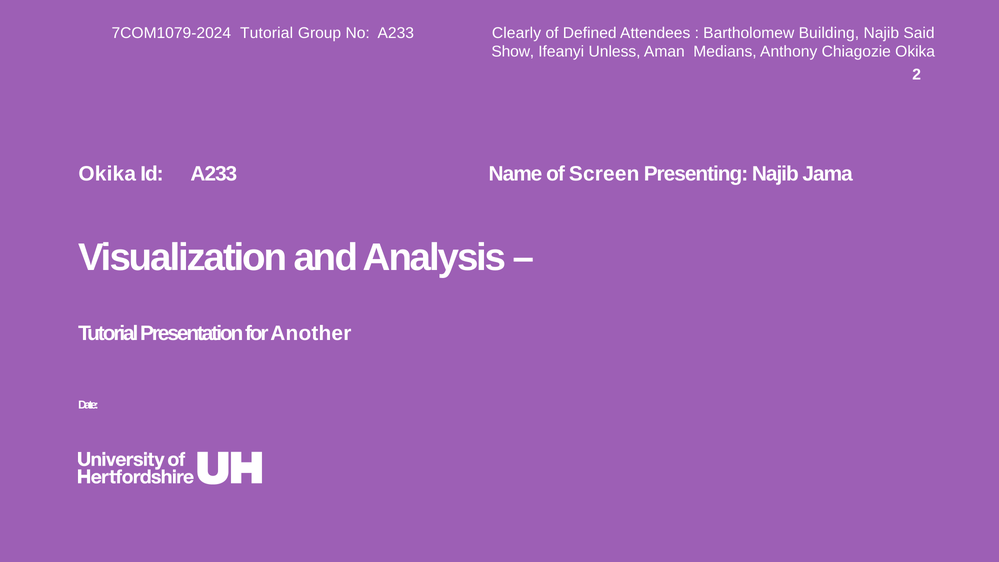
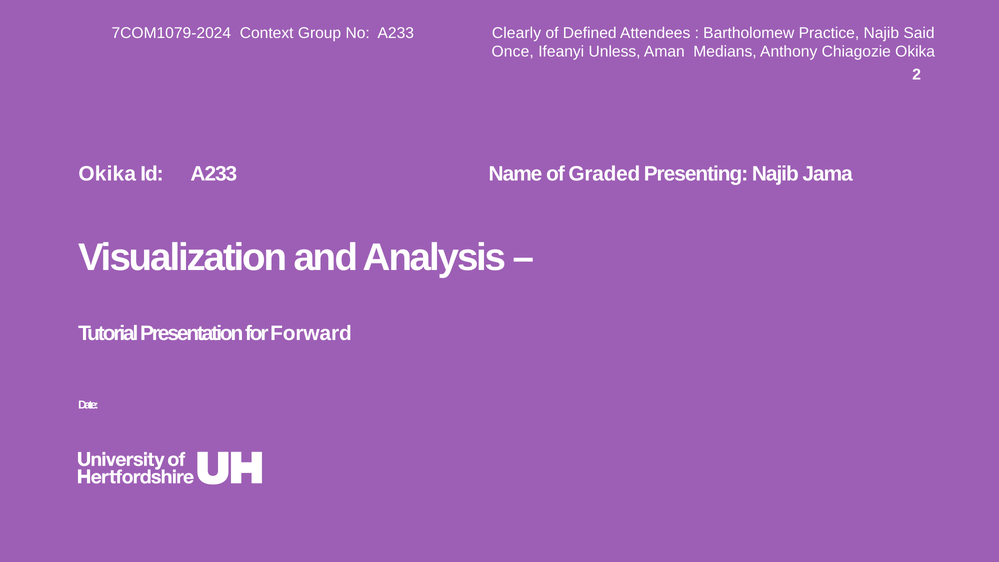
7COM1079-2024 Tutorial: Tutorial -> Context (267, 33)
Building: Building -> Practice (829, 33)
Show: Show -> Once (513, 52)
Screen: Screen -> Graded (604, 174)
Another: Another -> Forward (311, 334)
